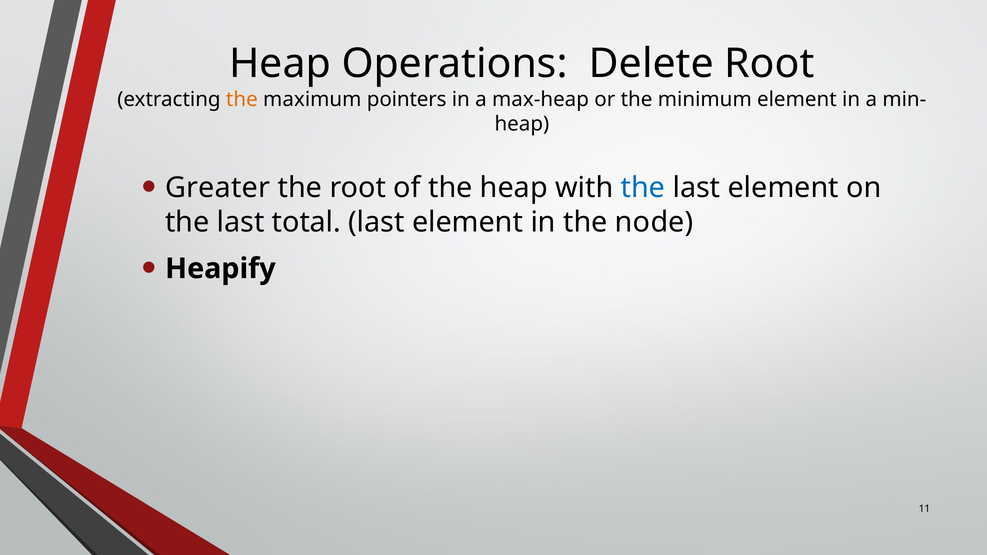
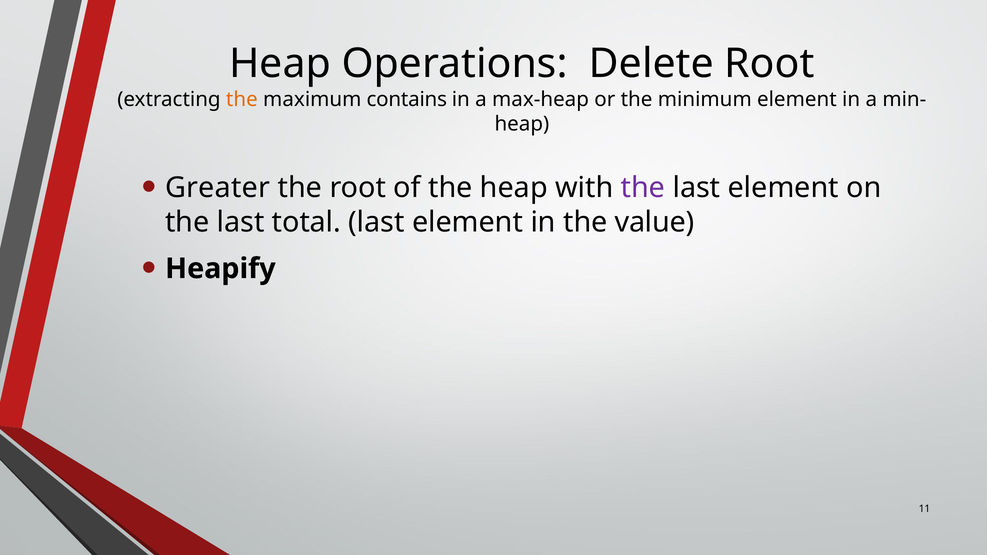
pointers: pointers -> contains (407, 99)
the colour: blue -> purple (643, 188)
node: node -> value (654, 222)
